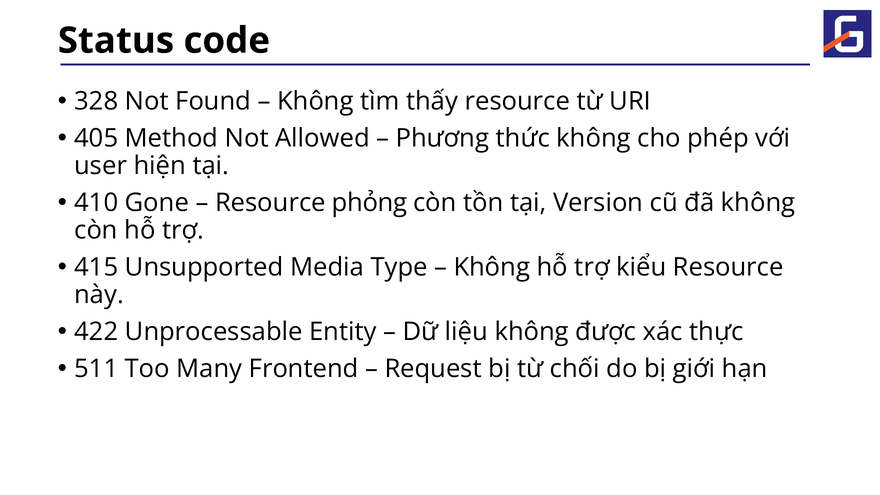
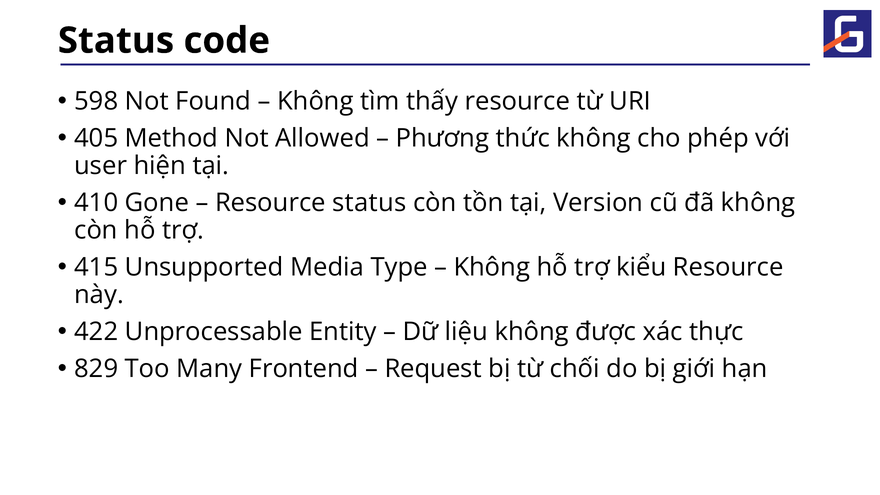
328: 328 -> 598 (96, 101)
Resource phỏng: phỏng -> status (369, 203)
511: 511 -> 829 (96, 369)
